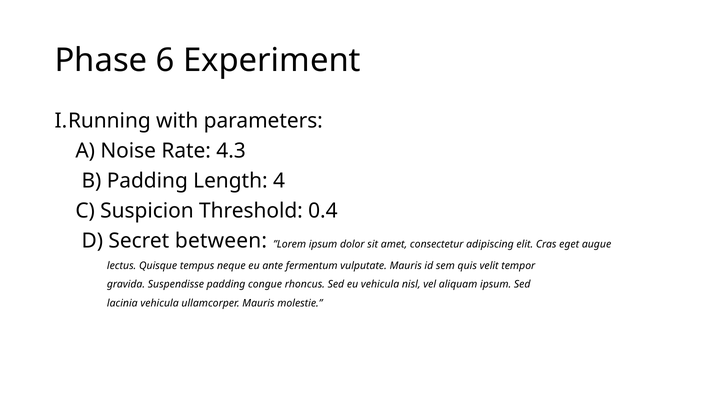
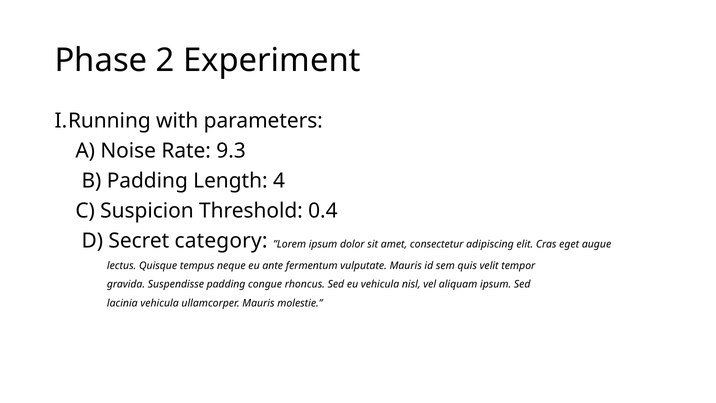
6: 6 -> 2 (165, 60)
4.3: 4.3 -> 9.3 (231, 151)
between: between -> category (221, 241)
